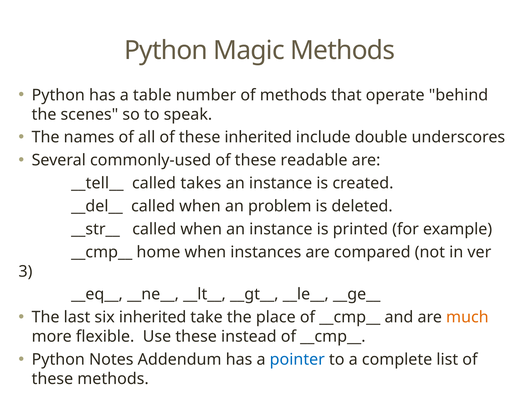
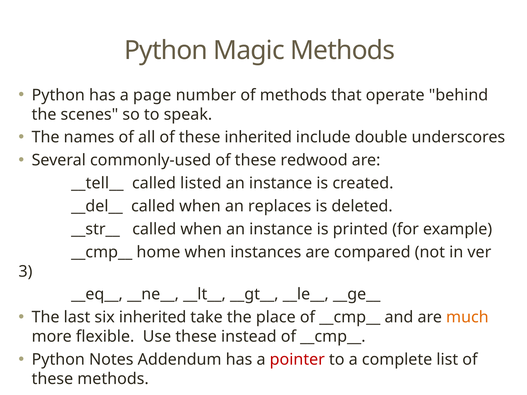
table: table -> page (152, 95)
readable: readable -> redwood (314, 160)
takes: takes -> listed (201, 183)
problem: problem -> replaces (280, 206)
pointer colour: blue -> red (297, 360)
